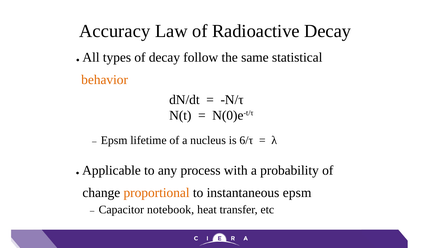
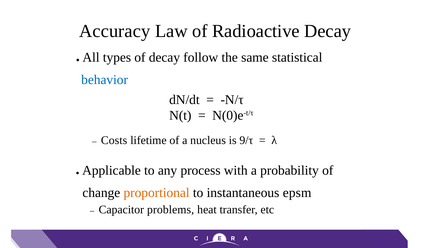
behavior colour: orange -> blue (105, 80)
Epsm: Epsm -> Costs (114, 141)
6/τ: 6/τ -> 9/τ (246, 141)
notebook: notebook -> problems (171, 210)
